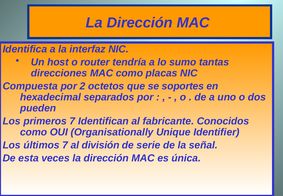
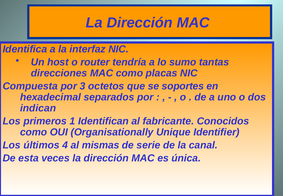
2: 2 -> 3 (83, 86)
pueden: pueden -> indican (38, 108)
primeros 7: 7 -> 1 (72, 121)
últimos 7: 7 -> 4 (65, 145)
división: división -> mismas (101, 145)
señal: señal -> canal (203, 145)
